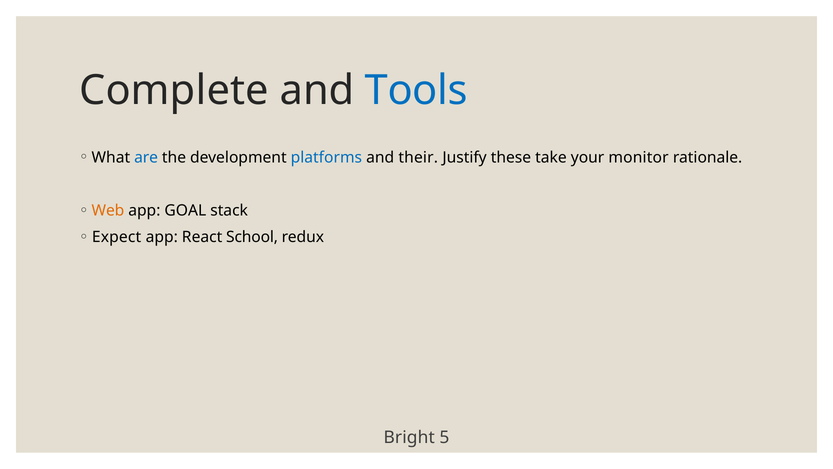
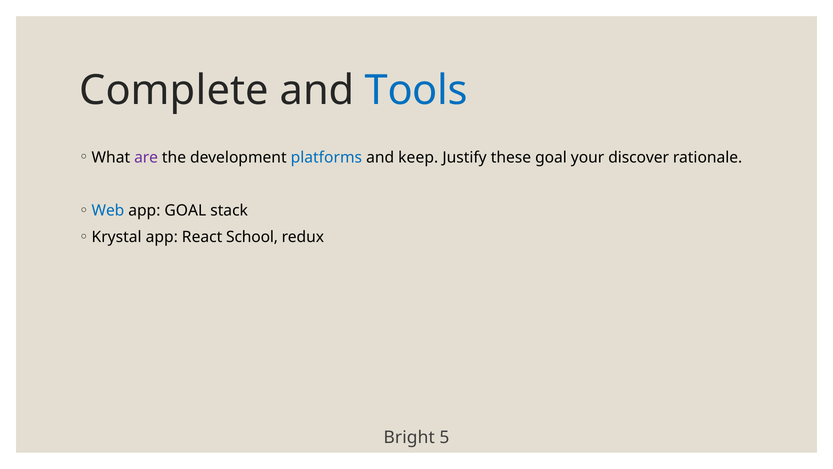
are colour: blue -> purple (146, 157)
their: their -> keep (418, 157)
these take: take -> goal (551, 157)
monitor: monitor -> discover (639, 157)
Web colour: orange -> blue (108, 210)
Expect: Expect -> Krystal (117, 237)
